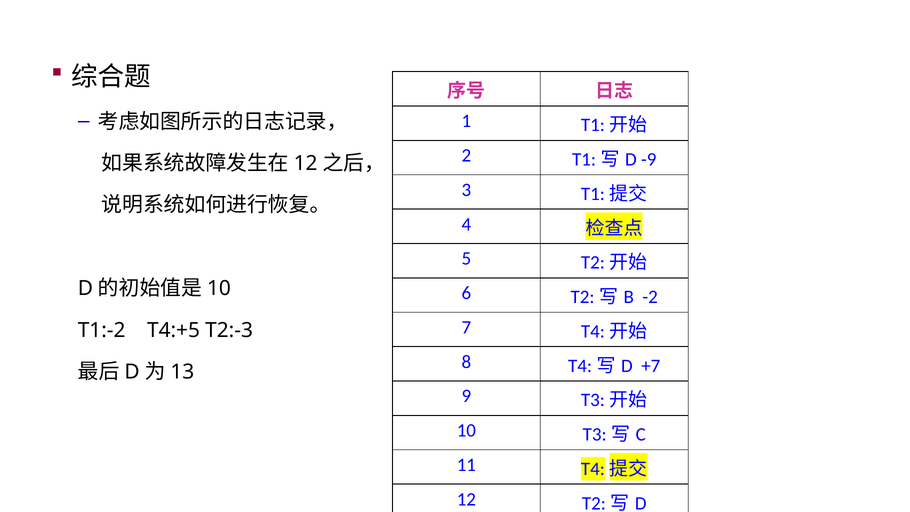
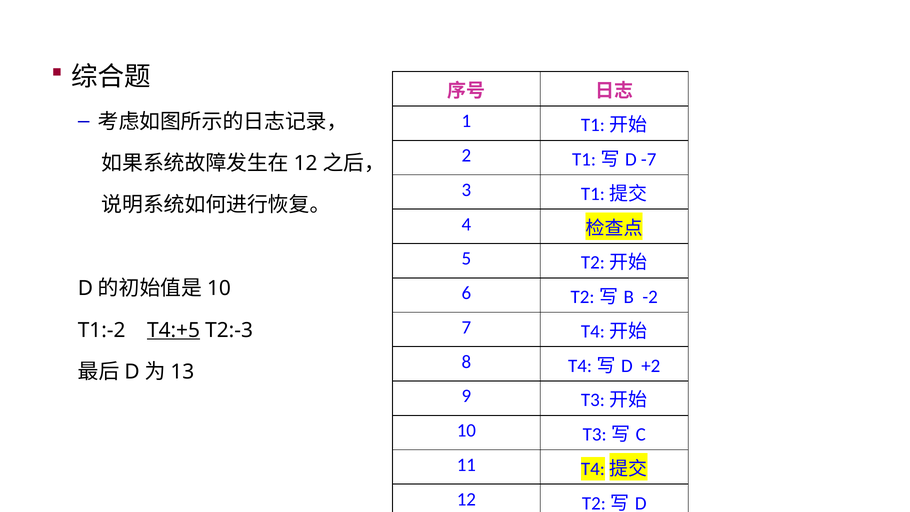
-9: -9 -> -7 (649, 160)
T4:+5 underline: none -> present (173, 330)
+7: +7 -> +2 (651, 366)
